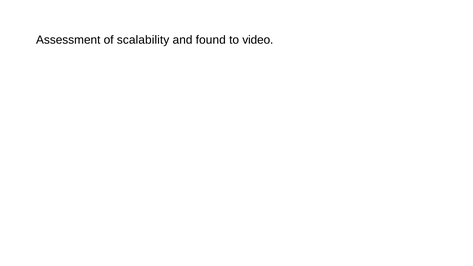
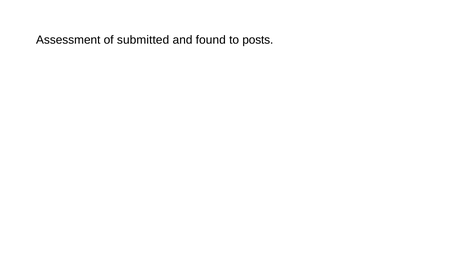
scalability: scalability -> submitted (143, 40)
video: video -> posts (258, 40)
